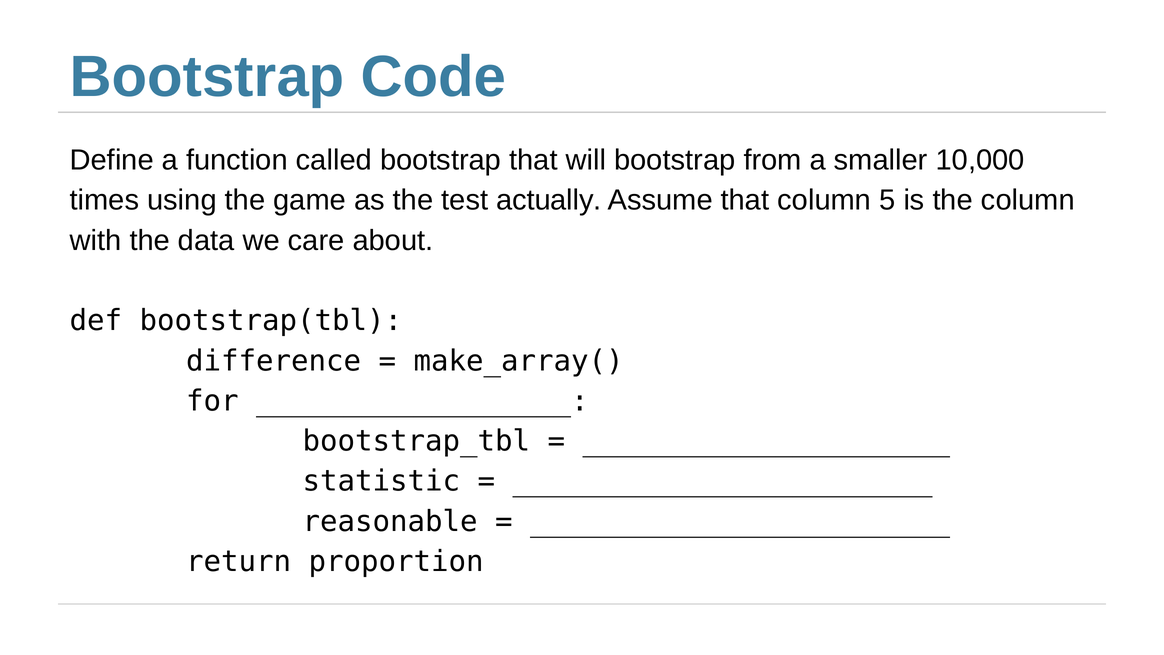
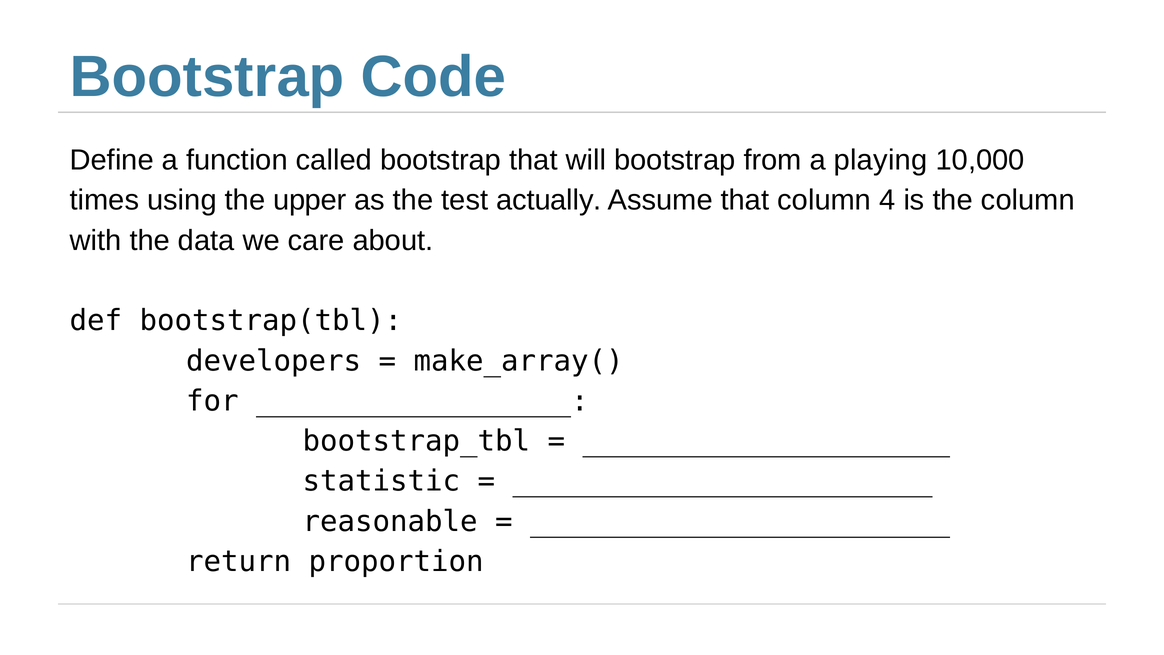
smaller: smaller -> playing (881, 160)
game: game -> upper (310, 200)
5: 5 -> 4 (887, 200)
difference: difference -> developers (274, 361)
